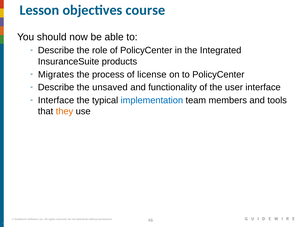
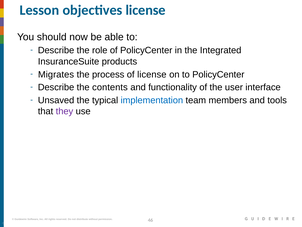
objectives course: course -> license (146, 10)
unsaved: unsaved -> contents (110, 87)
Interface: Interface -> Unsaved (56, 100)
they colour: orange -> purple (64, 111)
